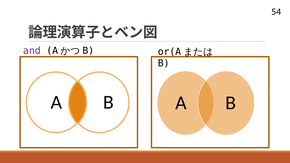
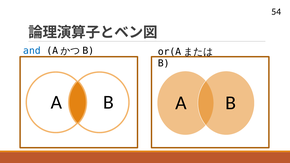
and colour: purple -> blue (32, 51)
